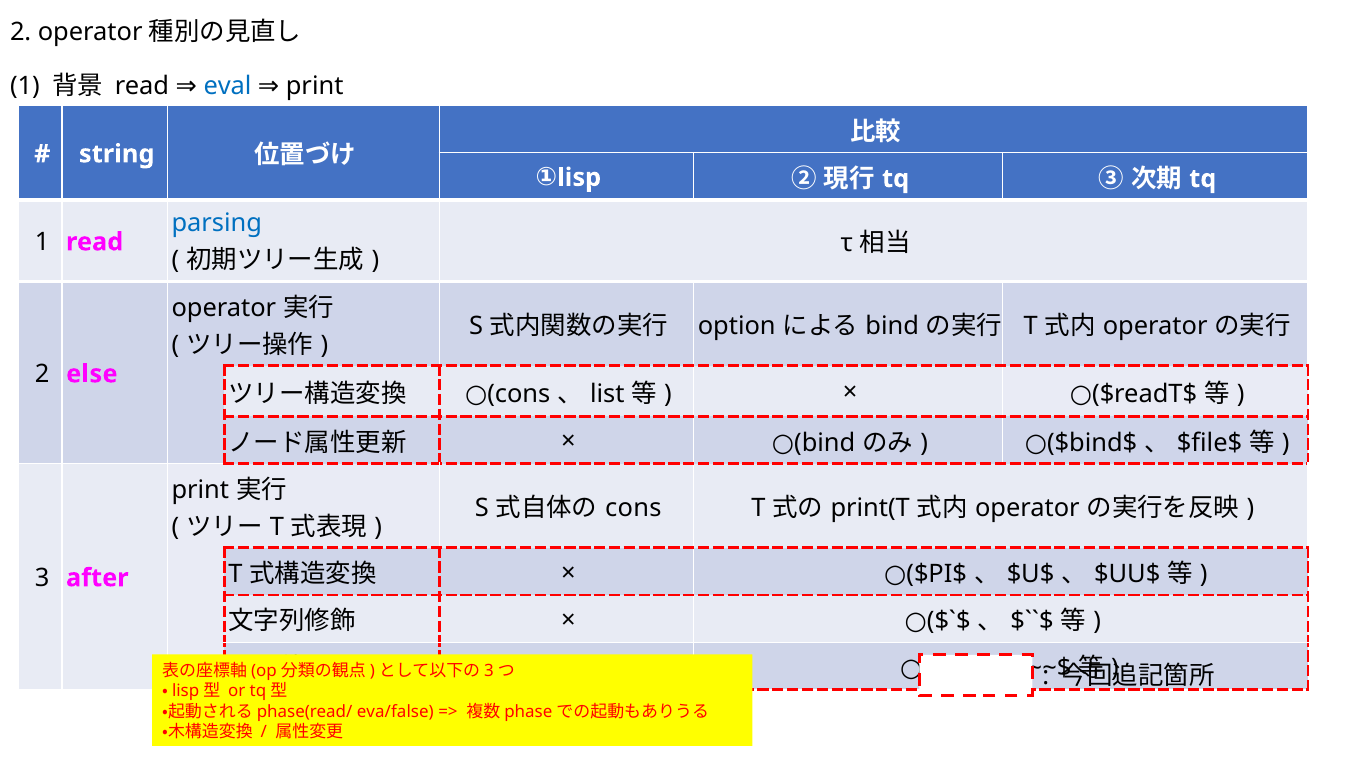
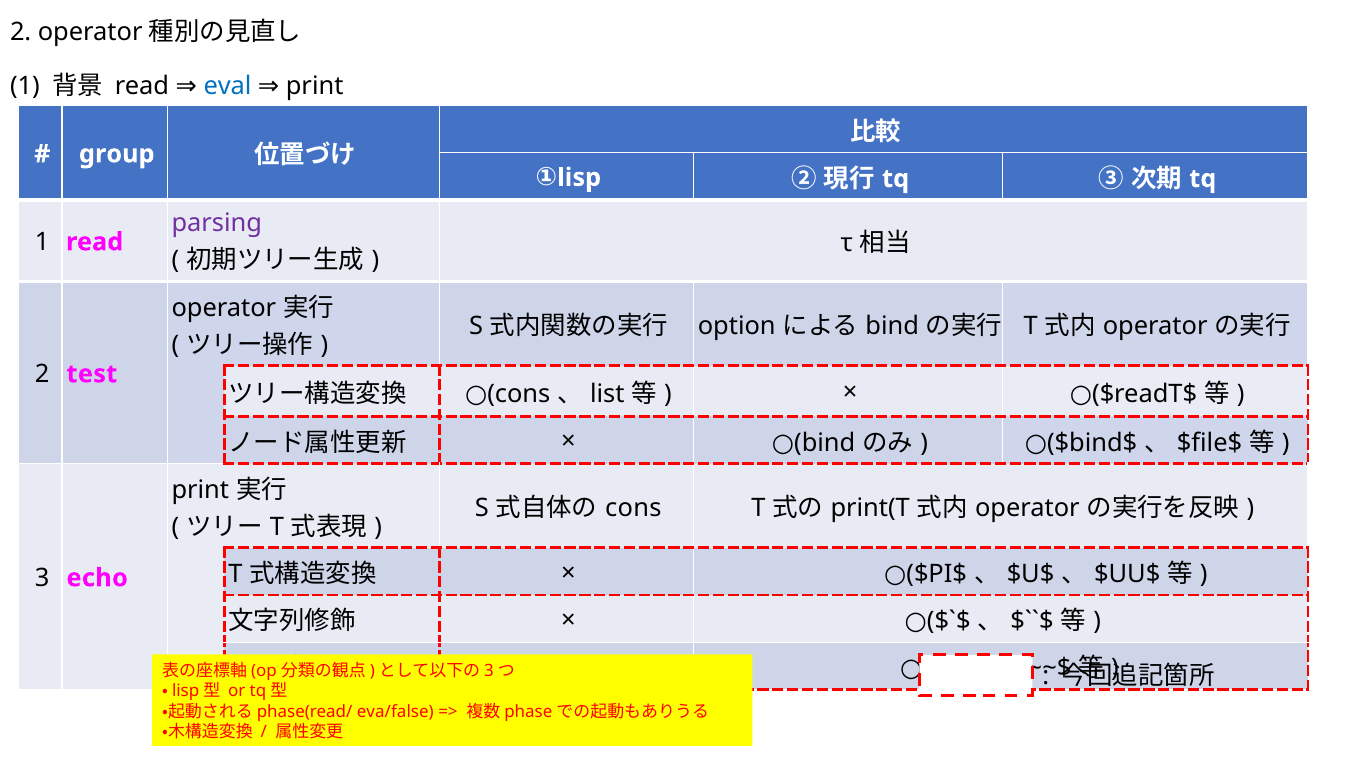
string: string -> group (117, 154)
parsing colour: blue -> purple (217, 224)
else: else -> test (92, 374)
after: after -> echo (97, 578)
